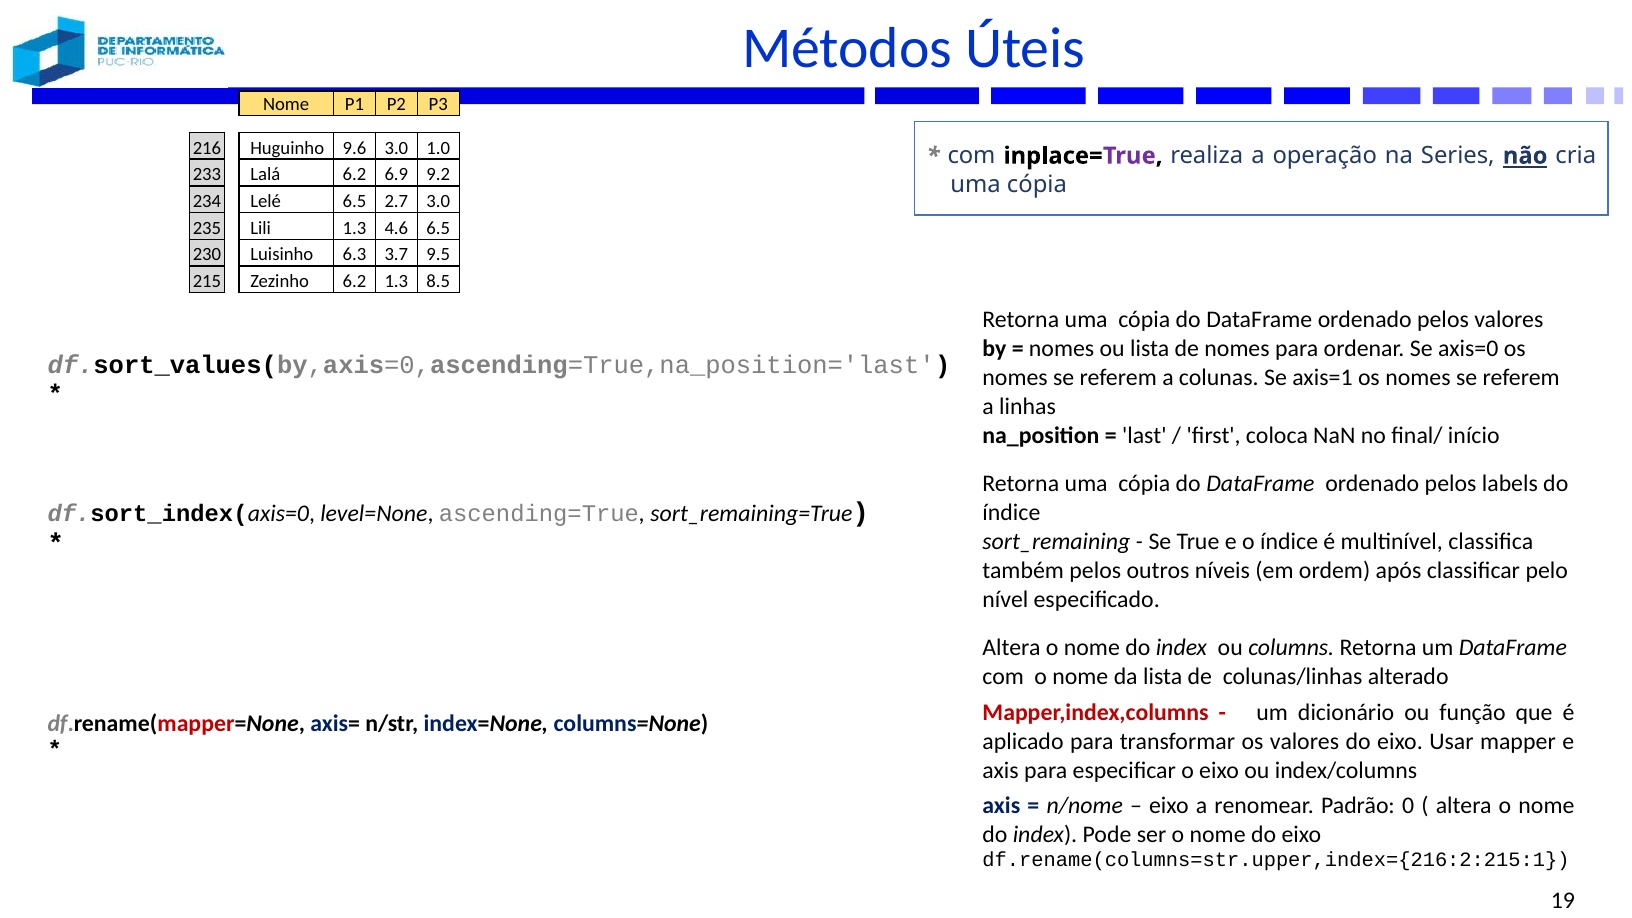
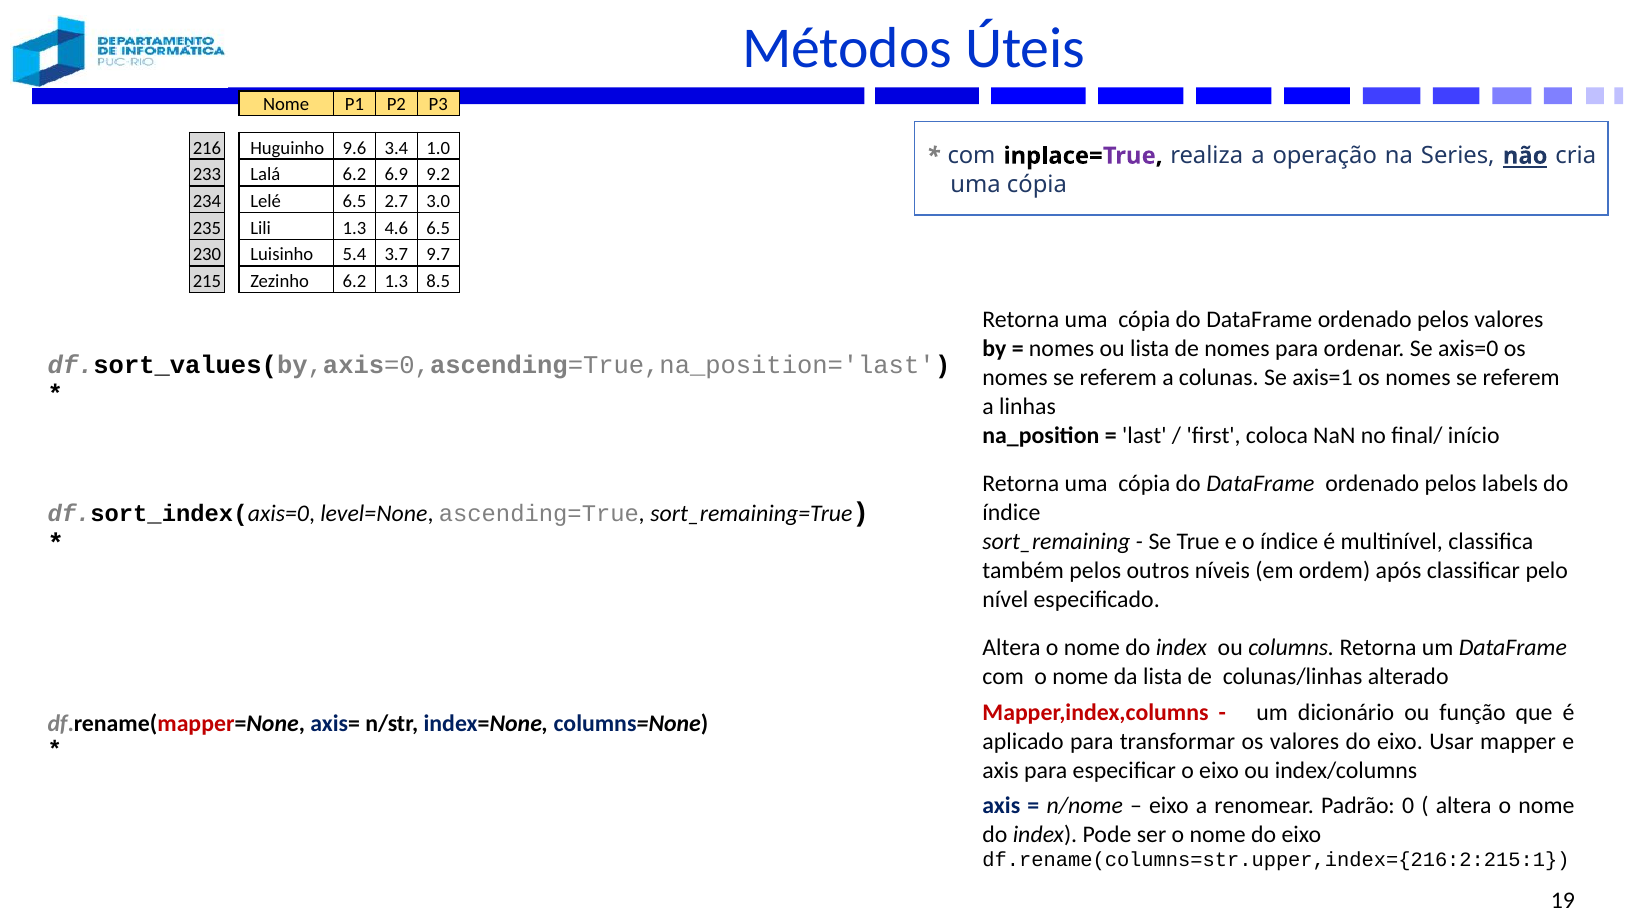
9.6 3.0: 3.0 -> 3.4 (396, 148)
6.3: 6.3 -> 5.4 (355, 255)
9.5: 9.5 -> 9.7 (438, 255)
